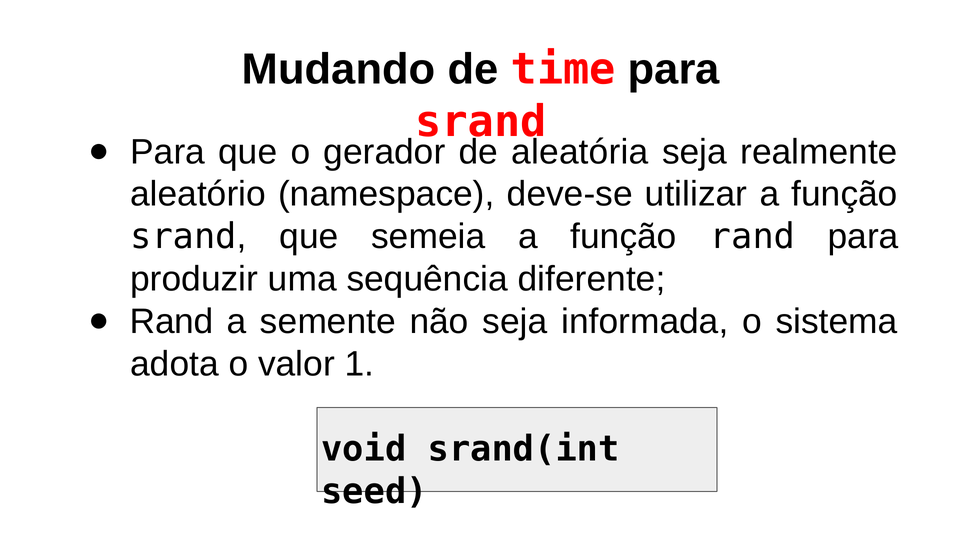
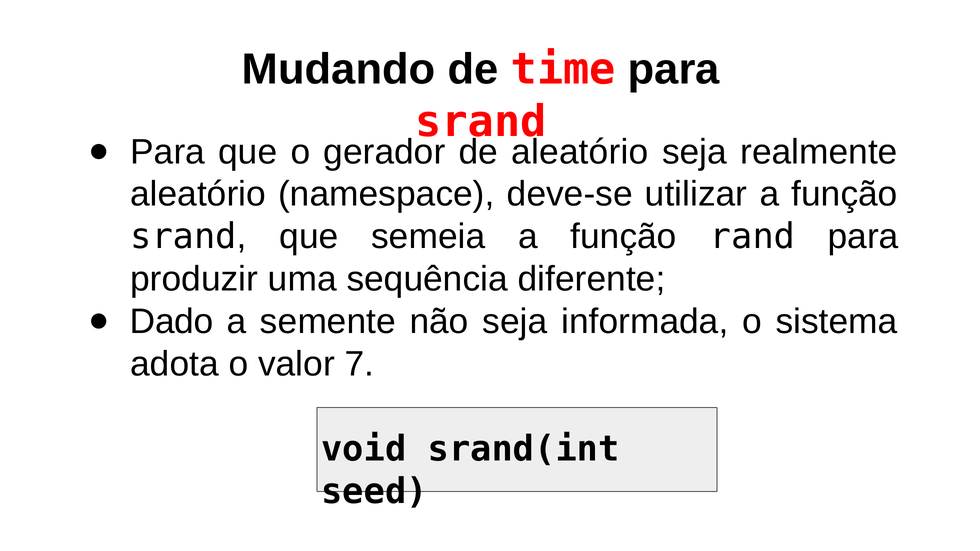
de aleatória: aleatória -> aleatório (580, 152)
Rand: Rand -> Dado (172, 322)
1: 1 -> 7 (359, 364)
